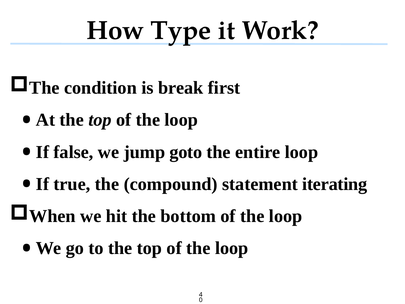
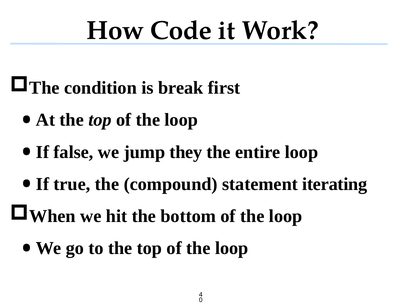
Type: Type -> Code (181, 30)
goto: goto -> they (186, 152)
